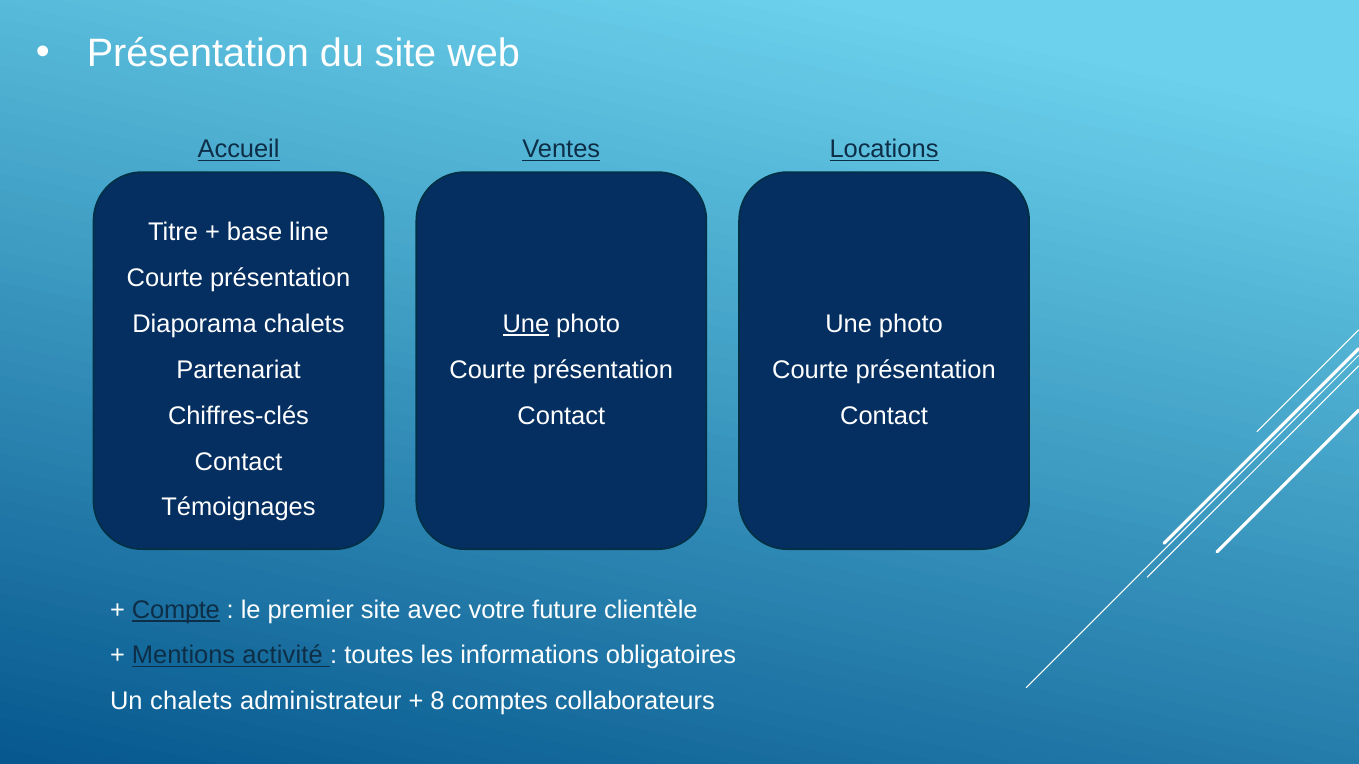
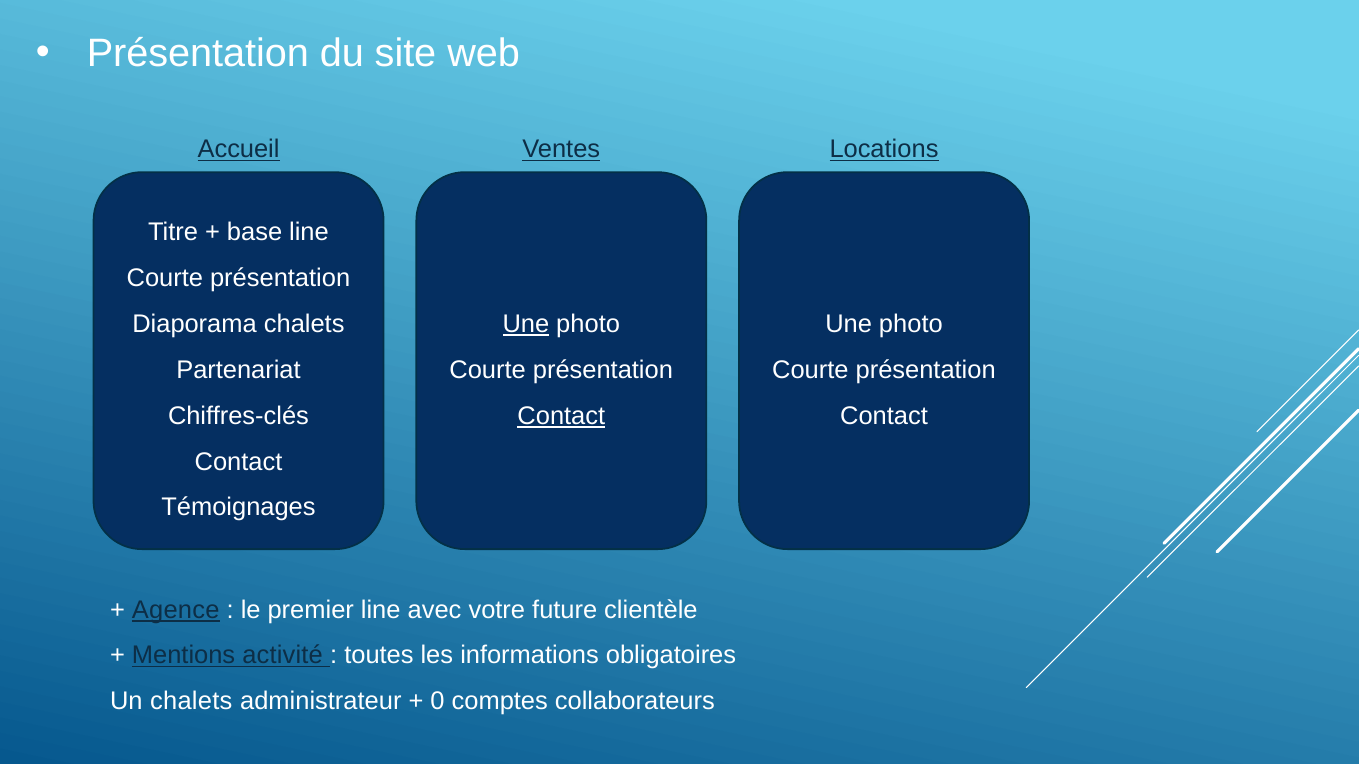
Contact underline: none -> present (561, 416)
Compte: Compte -> Agence (176, 610)
premier site: site -> line (381, 610)
8: 8 -> 0 (438, 702)
